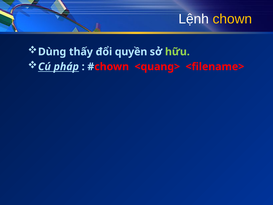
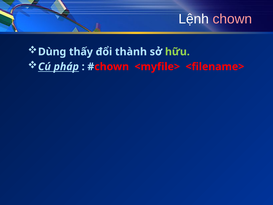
chown colour: yellow -> pink (232, 19)
quyền: quyền -> thành (131, 52)
<quang>: <quang> -> <myfile> (157, 67)
